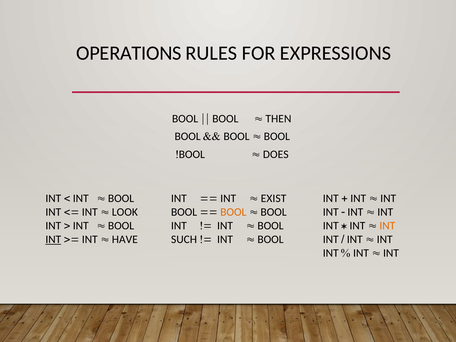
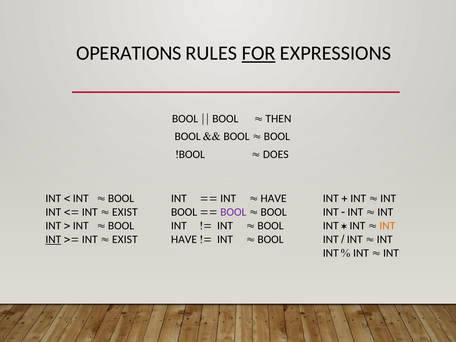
FOR underline: none -> present (259, 53)
EXIST: EXIST -> HAVE (274, 198)
LOOK: LOOK -> EXIST (125, 212)
BOOL colour: orange -> purple (233, 212)
HAVE: HAVE -> EXIST (125, 239)
SUCH: SUCH -> HAVE (184, 239)
